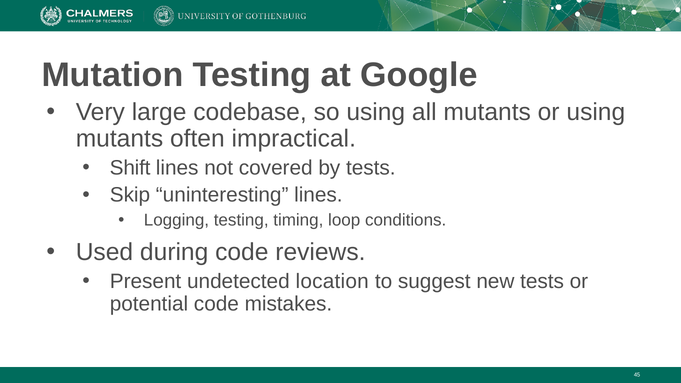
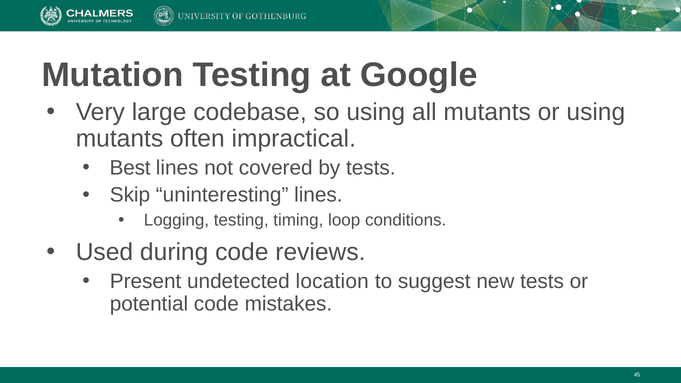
Shift: Shift -> Best (130, 168)
